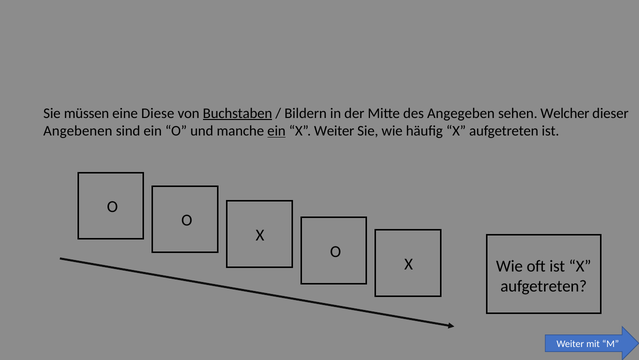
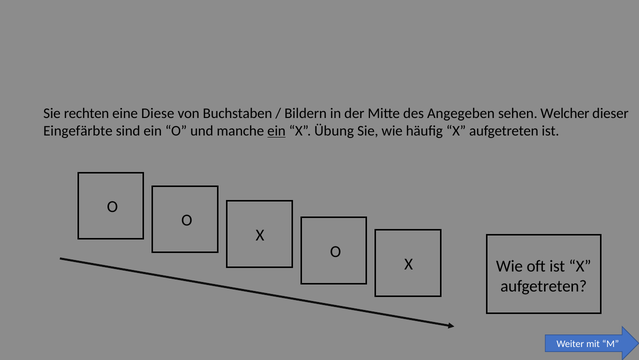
müssen: müssen -> rechten (87, 113)
Buchstaben underline: present -> none (238, 113)
Angebenen: Angebenen -> Eingefärbte (78, 131)
X Weiter: Weiter -> Übung (334, 131)
